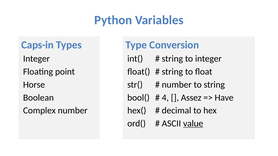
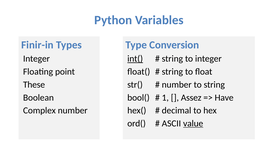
Caps-in: Caps-in -> Finir-in (37, 45)
int( underline: none -> present (135, 59)
Horse: Horse -> These (34, 85)
4: 4 -> 1 (165, 98)
